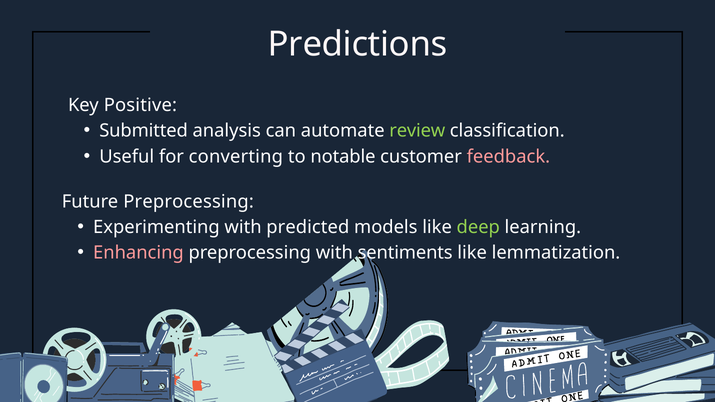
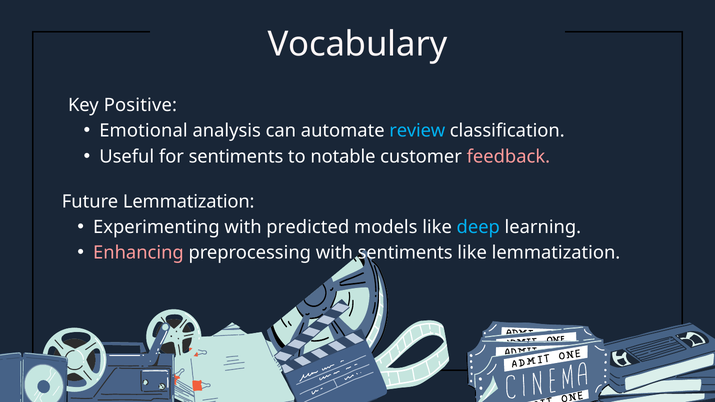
Predictions: Predictions -> Vocabulary (358, 45)
Submitted: Submitted -> Emotional (143, 131)
review colour: light green -> light blue (417, 131)
for converting: converting -> sentiments (236, 157)
Future Preprocessing: Preprocessing -> Lemmatization (189, 202)
deep colour: light green -> light blue (478, 227)
